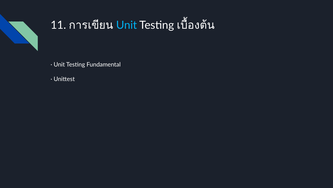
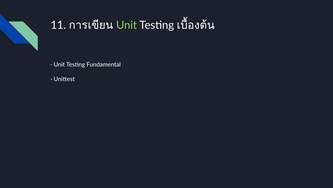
Unit colour: light blue -> light green (126, 25)
